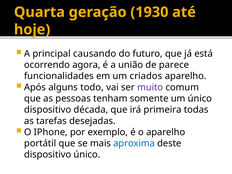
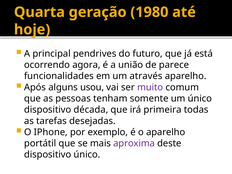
1930: 1930 -> 1980 (149, 12)
causando: causando -> pendrives (95, 54)
criados: criados -> através (146, 76)
todo: todo -> usou (92, 87)
aproxima colour: blue -> purple (134, 143)
